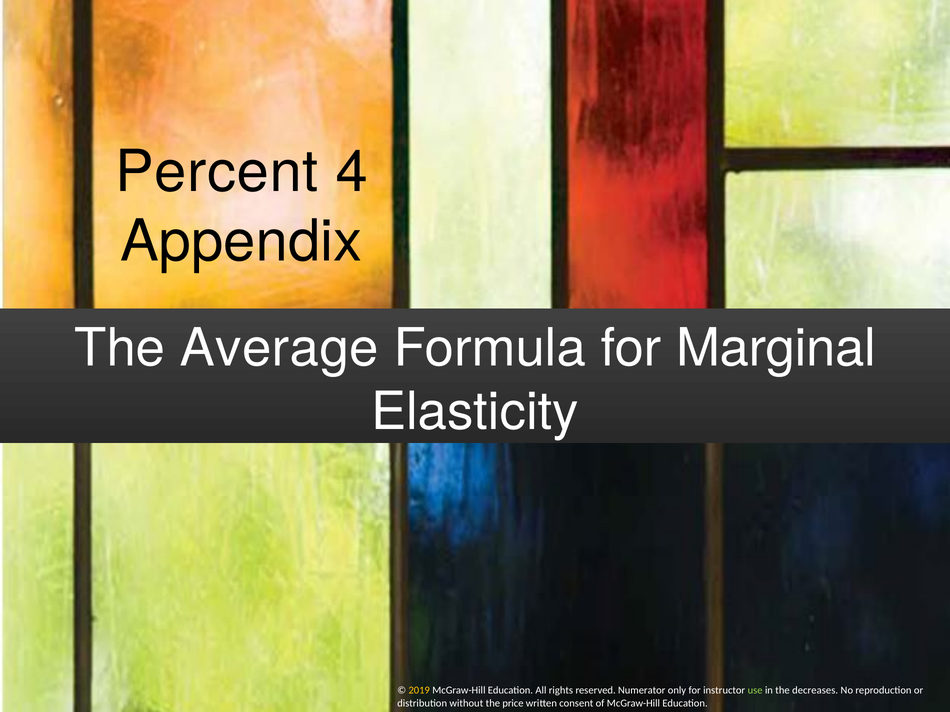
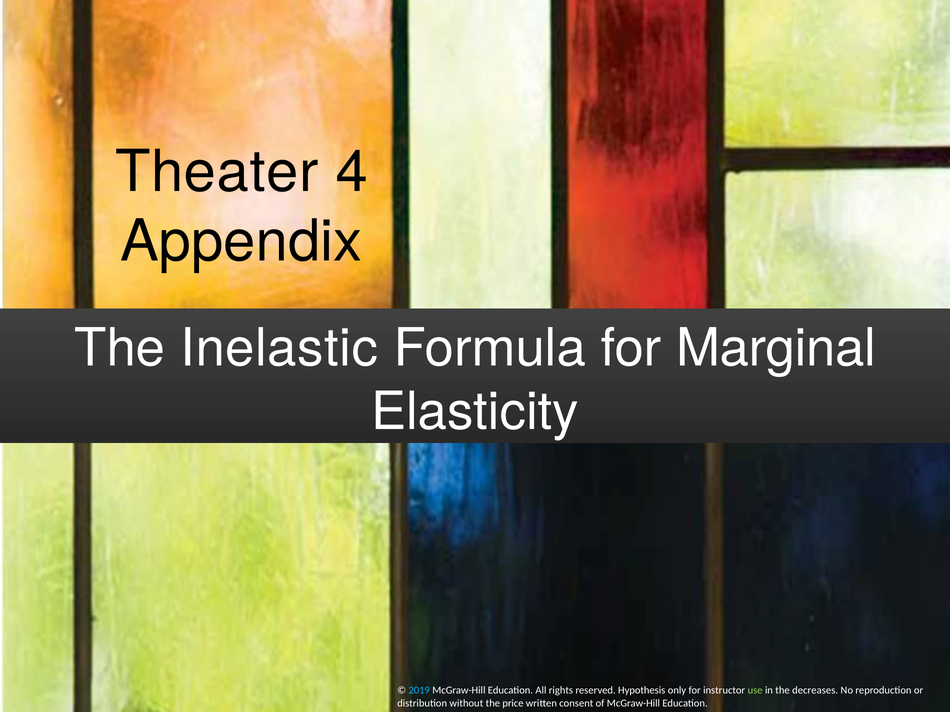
Percent: Percent -> Theater (217, 172)
Average: Average -> Inelastic (279, 349)
2019 colour: yellow -> light blue (419, 691)
Numerator: Numerator -> Hypothesis (642, 691)
